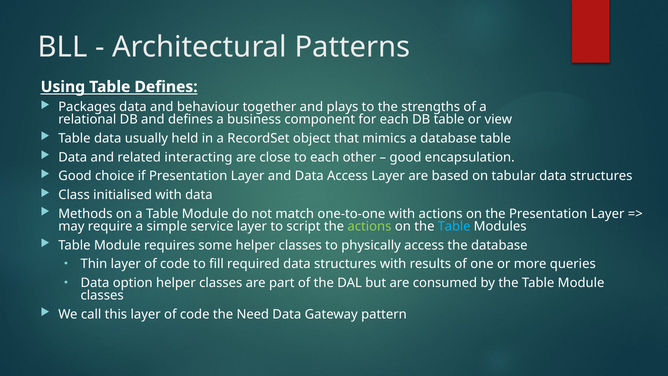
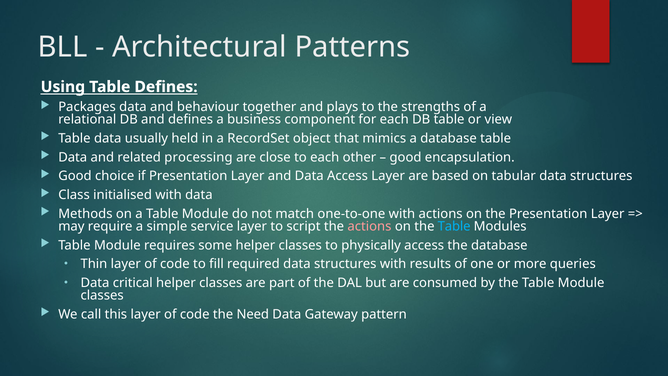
interacting: interacting -> processing (198, 157)
actions colour: light green -> pink (369, 226)
option: option -> critical (133, 283)
